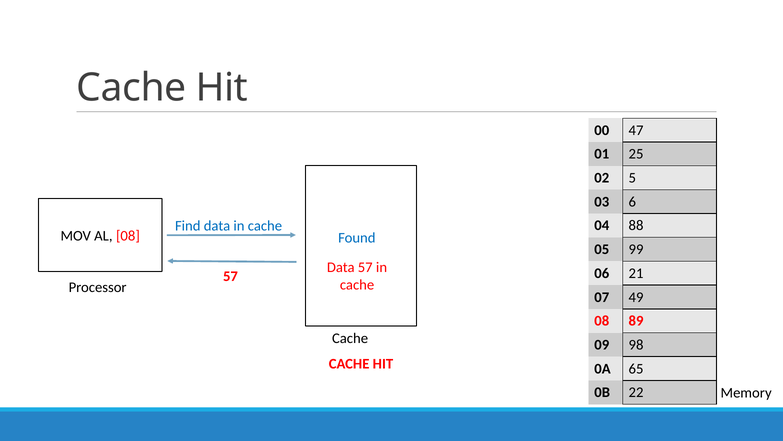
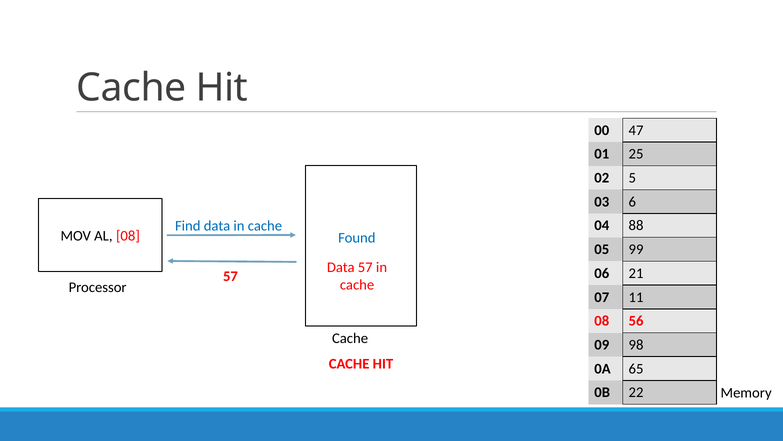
49: 49 -> 11 (636, 297)
89: 89 -> 56 (636, 321)
